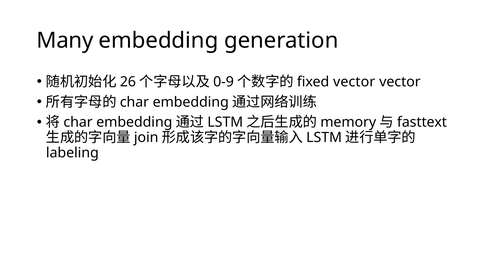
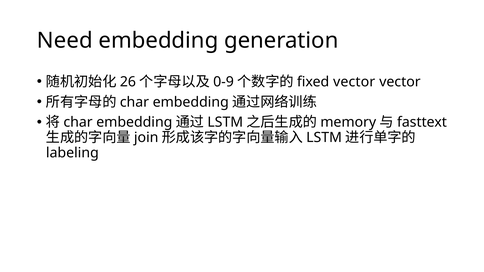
Many: Many -> Need (65, 41)
